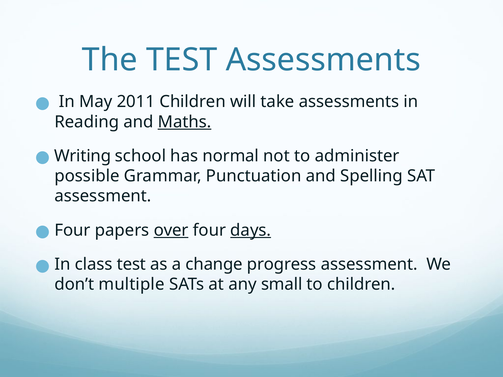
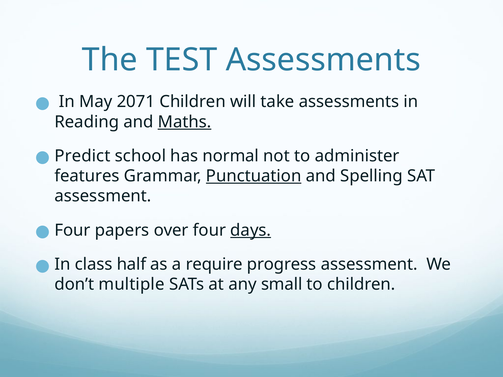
2011: 2011 -> 2071 (136, 102)
Writing: Writing -> Predict (82, 156)
possible: possible -> features (87, 176)
Punctuation underline: none -> present (254, 176)
over underline: present -> none (171, 230)
class test: test -> half (131, 264)
change: change -> require (214, 264)
